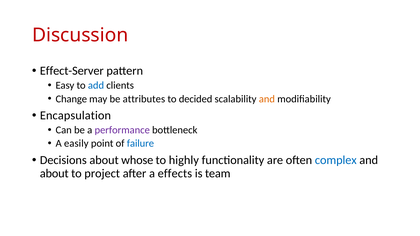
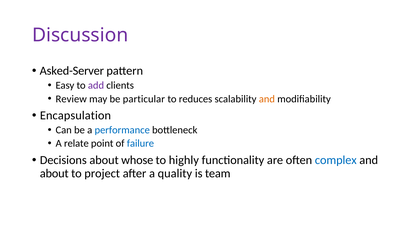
Discussion colour: red -> purple (80, 35)
Effect-Server: Effect-Server -> Asked-Server (72, 71)
add colour: blue -> purple (96, 85)
Change: Change -> Review (71, 99)
attributes: attributes -> particular (144, 99)
decided: decided -> reduces (196, 99)
performance colour: purple -> blue (122, 130)
easily: easily -> relate (76, 144)
effects: effects -> quality (175, 174)
